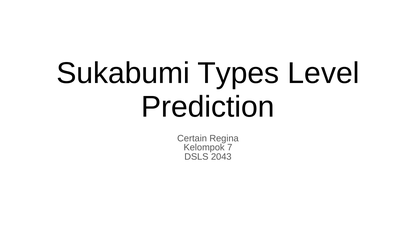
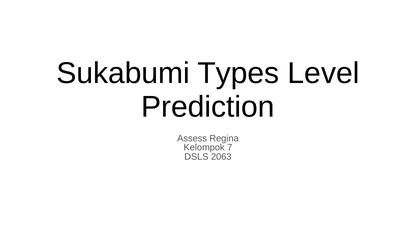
Certain: Certain -> Assess (192, 138)
2043: 2043 -> 2063 (221, 157)
